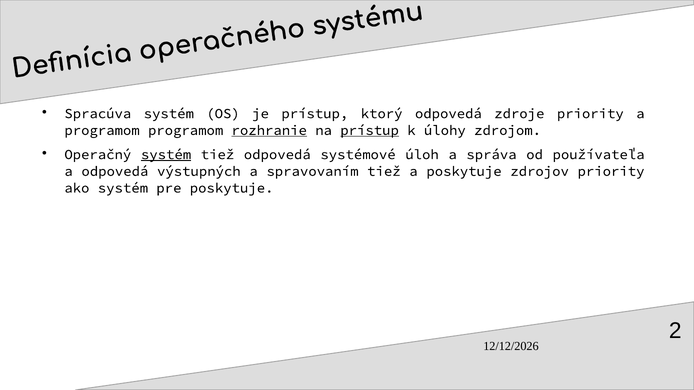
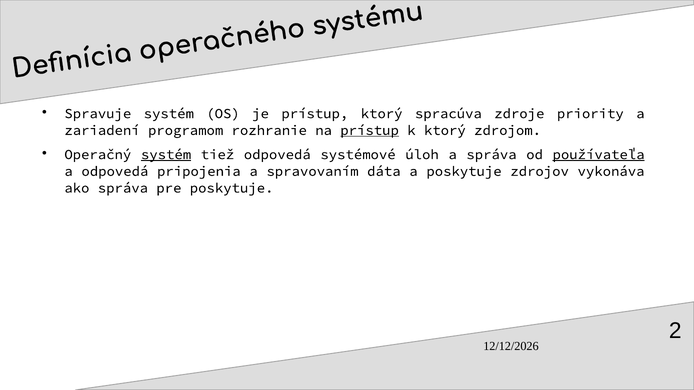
Spracúva: Spracúva -> Spravuje (98, 114)
ktorý odpovedá: odpovedá -> spracúva (448, 114)
programom: programom -> zariadení (102, 130)
rozhranie underline: present -> none (269, 130)
k úlohy: úlohy -> ktorý (445, 130)
používateľa underline: none -> present (599, 155)
výstupných: výstupných -> pripojenia (199, 171)
spravovaním tiež: tiež -> dáta (384, 171)
zdrojov priority: priority -> vykonáva (611, 171)
ako systém: systém -> správa (123, 188)
